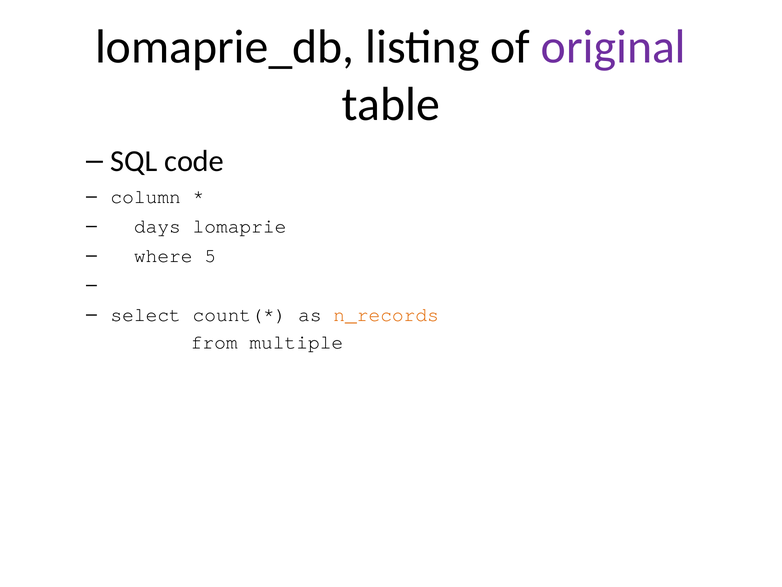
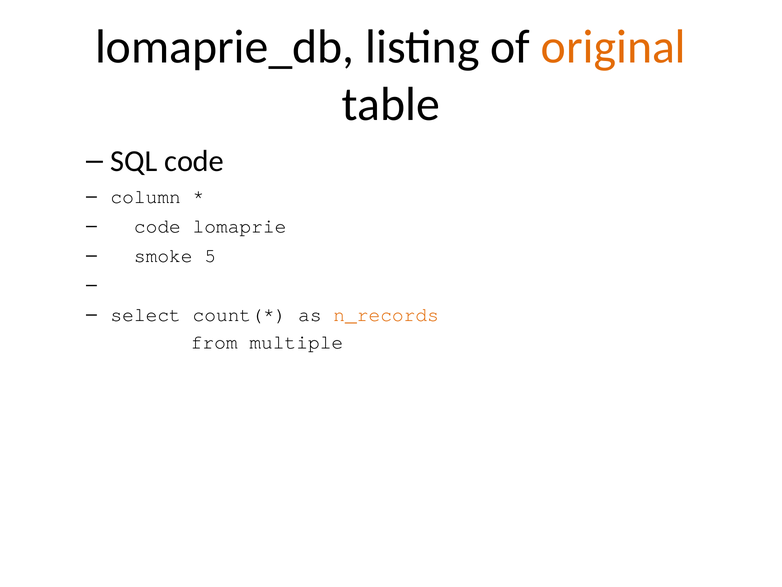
original colour: purple -> orange (613, 47)
days: days -> code (157, 226)
where: where -> smoke (163, 256)
